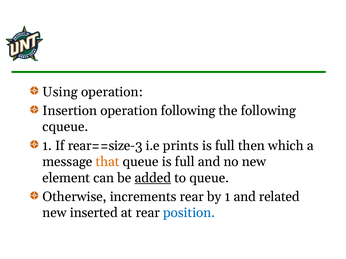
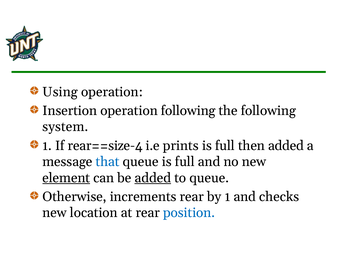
cqueue: cqueue -> system (65, 127)
rear==size-3: rear==size-3 -> rear==size-4 (105, 146)
then which: which -> added (286, 146)
that colour: orange -> blue (108, 162)
element underline: none -> present (66, 178)
related: related -> checks (279, 197)
inserted: inserted -> location (94, 213)
